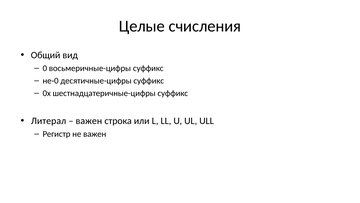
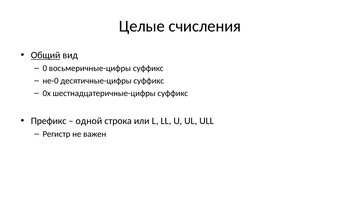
Общий underline: none -> present (46, 55)
Литерал: Литерал -> Префикс (49, 121)
важен: важен -> одной (89, 121)
